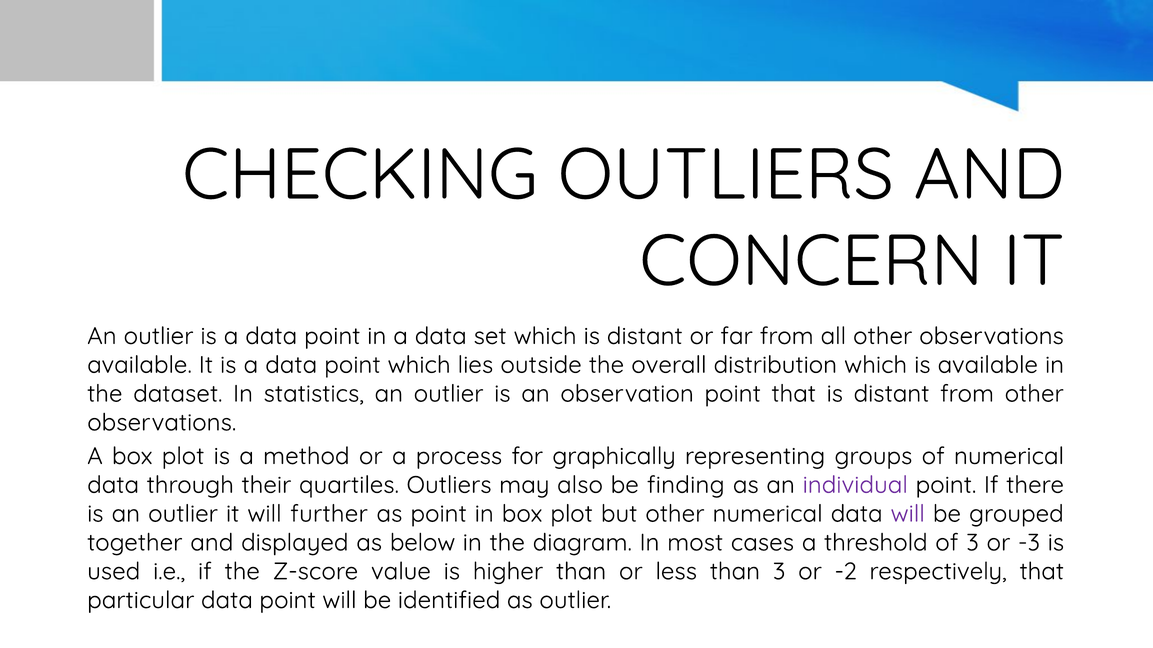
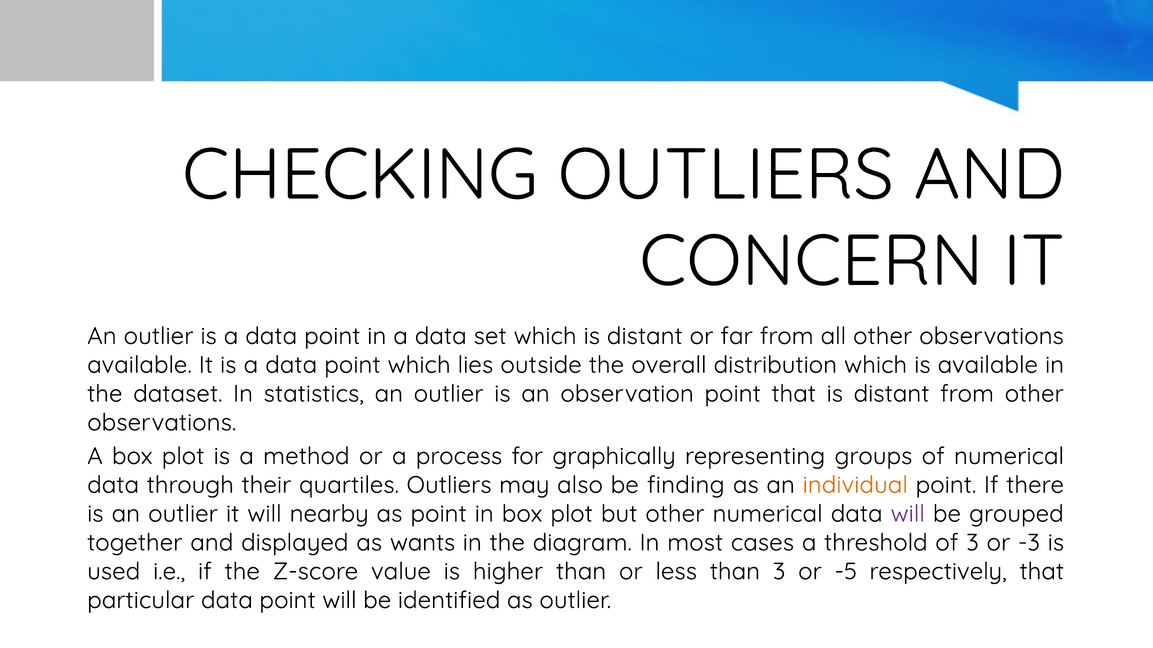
individual colour: purple -> orange (855, 485)
further: further -> nearby (329, 514)
below: below -> wants (423, 543)
-2: -2 -> -5 (846, 572)
